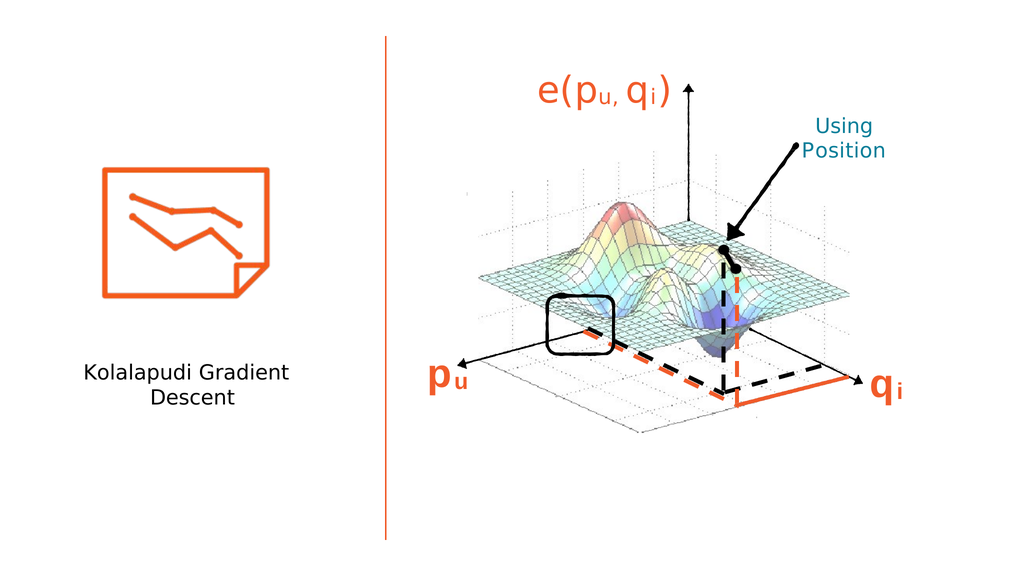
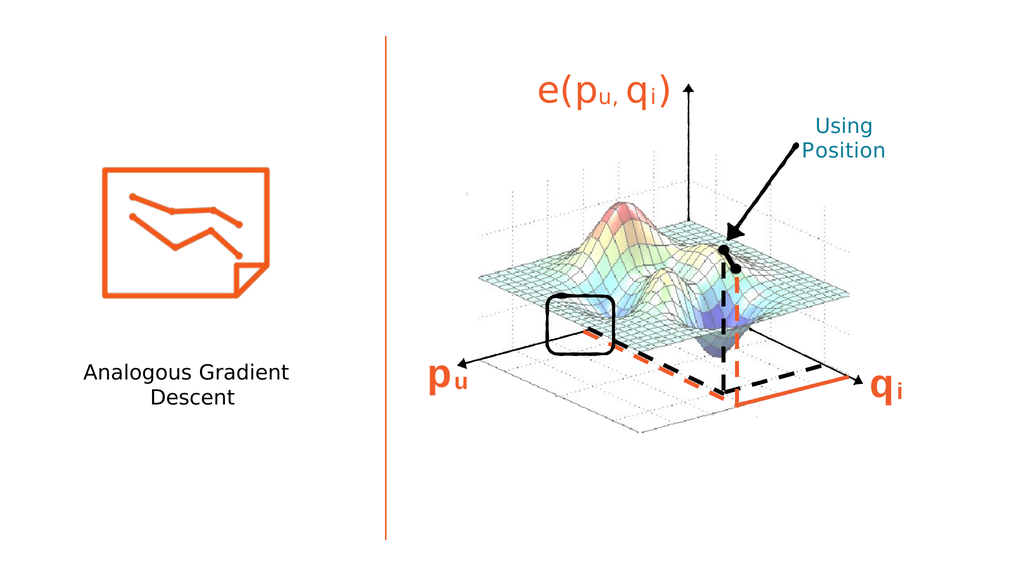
Kolalapudi: Kolalapudi -> Analogous (138, 373)
